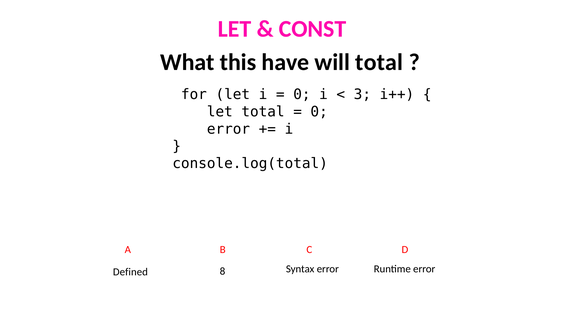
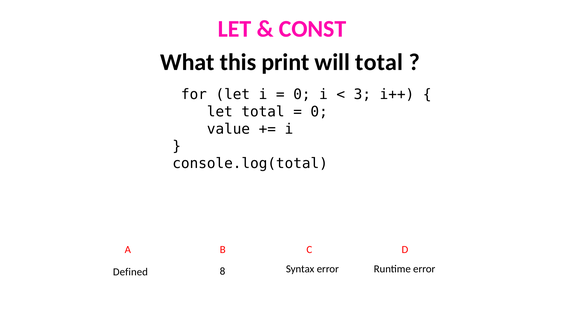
have: have -> print (285, 62)
error: error -> value (228, 129)
